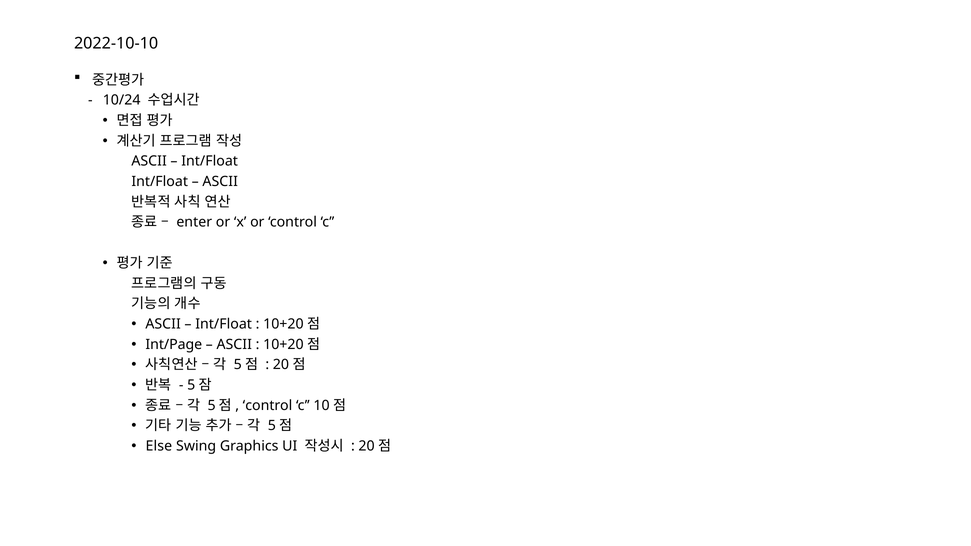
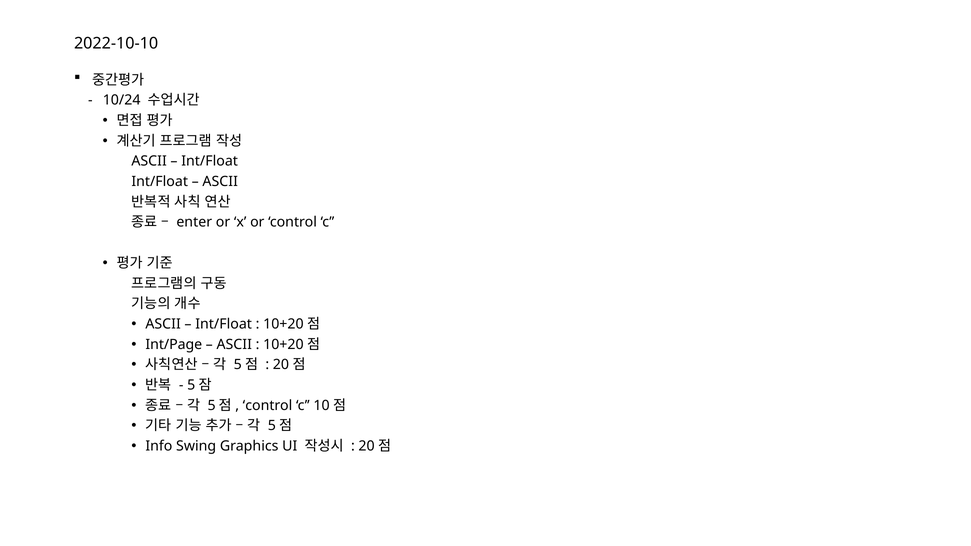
Else: Else -> Info (159, 446)
